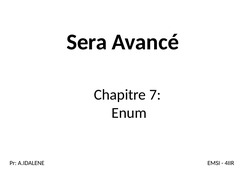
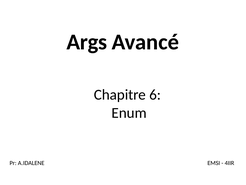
Sera: Sera -> Args (87, 42)
7: 7 -> 6 (155, 95)
